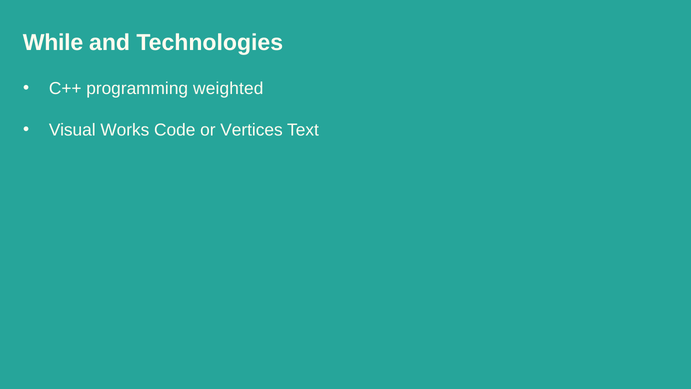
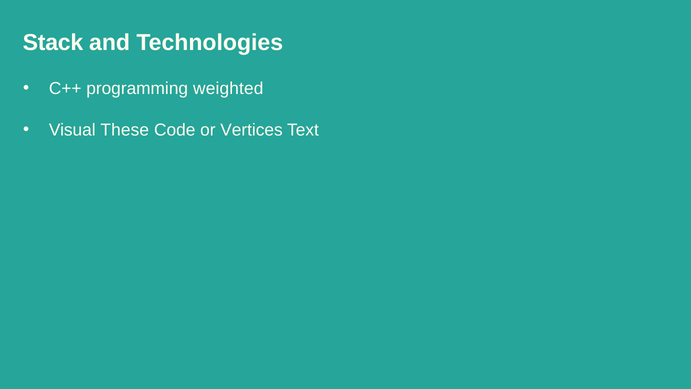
While: While -> Stack (53, 43)
Works: Works -> These (125, 130)
